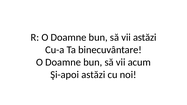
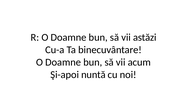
Şi-apoi astăzi: astăzi -> nuntă (93, 75)
